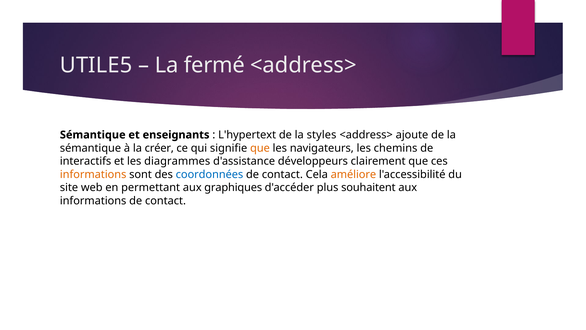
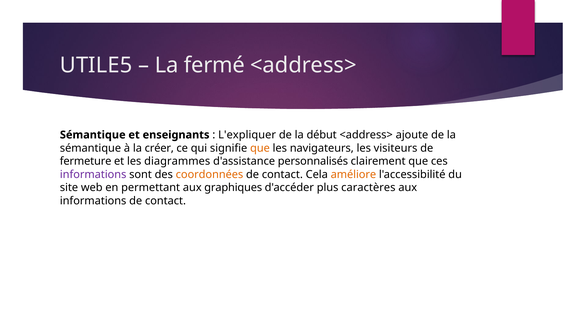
L'hypertext: L'hypertext -> L'expliquer (247, 135)
styles: styles -> début (322, 135)
chemins: chemins -> visiteurs (396, 148)
interactifs: interactifs -> fermeture (86, 161)
développeurs: développeurs -> personnalisés (313, 161)
informations colour: orange -> purple (93, 174)
coordonnées colour: blue -> orange (209, 174)
souhaitent: souhaitent -> caractères (368, 187)
